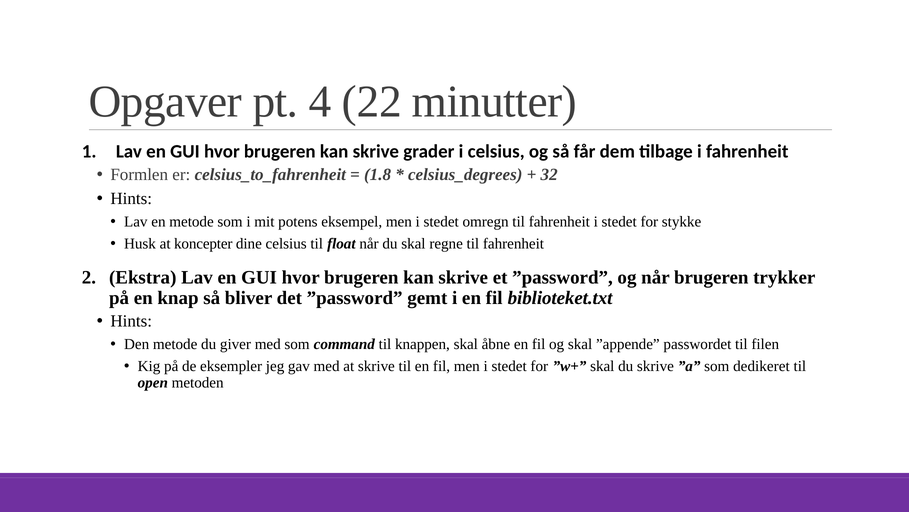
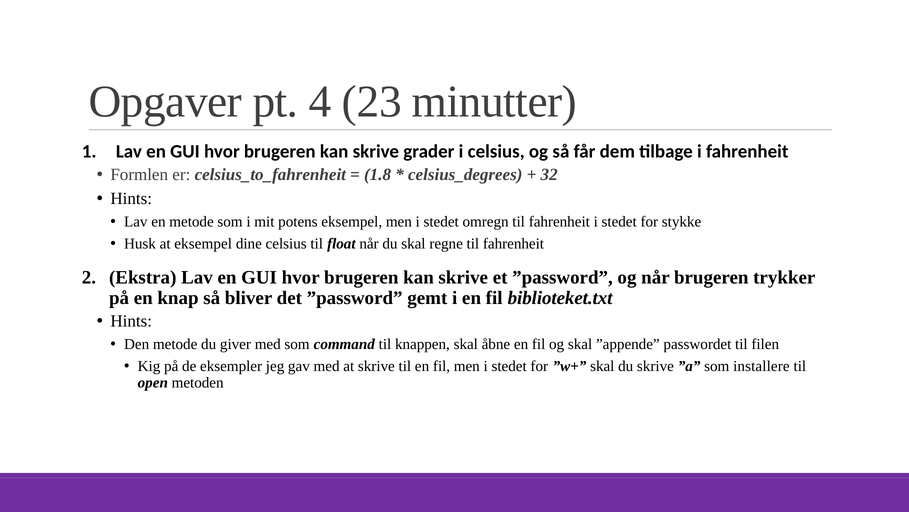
22: 22 -> 23 (372, 102)
at koncepter: koncepter -> eksempel (203, 244)
dedikeret: dedikeret -> installere (761, 366)
